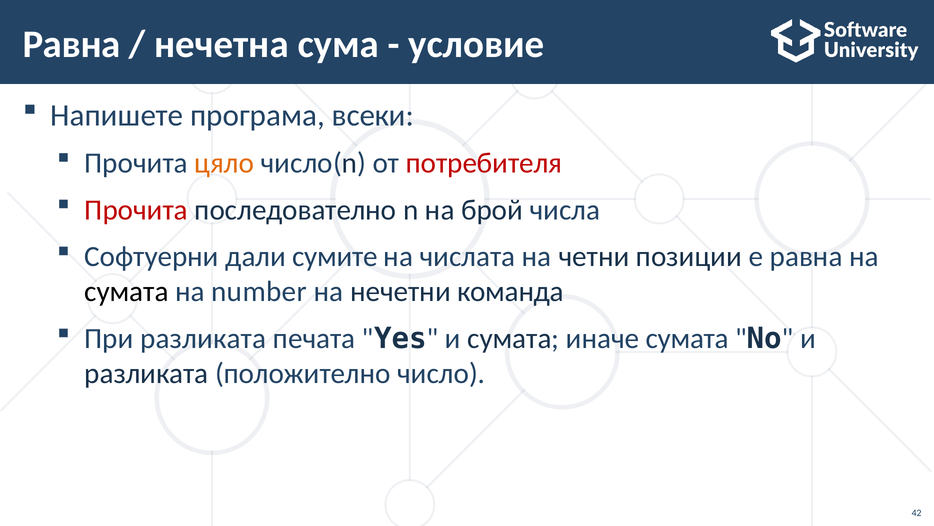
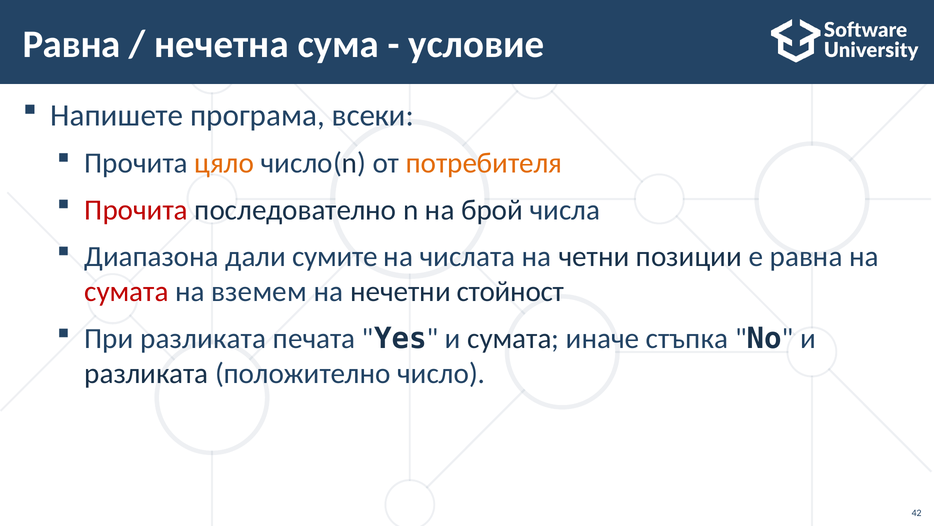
потребителя colour: red -> orange (484, 163)
Софтуерни: Софтуерни -> Диапазона (152, 256)
сумата colour: black -> red (127, 292)
number: number -> вземем (259, 292)
команда: команда -> стойност (511, 292)
иначе сумата: сумата -> стъпка (687, 338)
